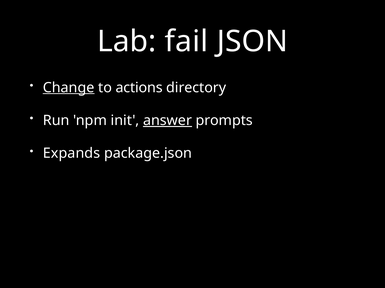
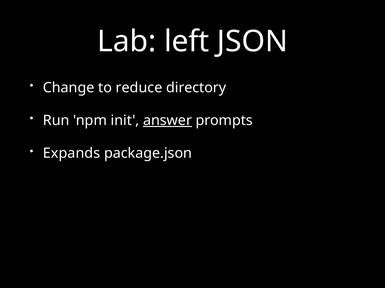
fail: fail -> left (187, 42)
Change underline: present -> none (69, 88)
actions: actions -> reduce (139, 88)
